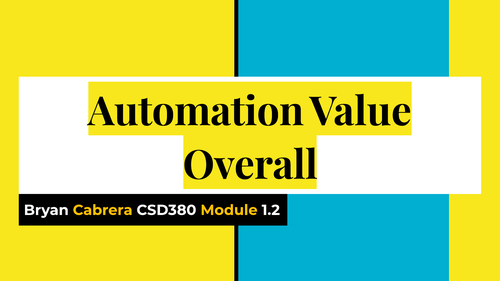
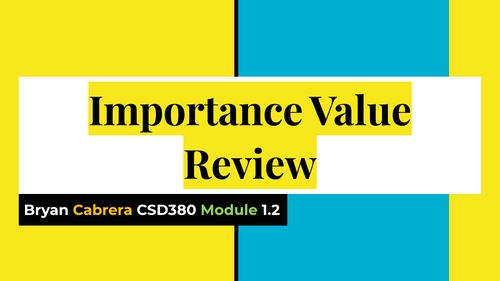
Automation: Automation -> Importance (196, 112)
Overall: Overall -> Review (250, 166)
Module colour: yellow -> light green (229, 210)
